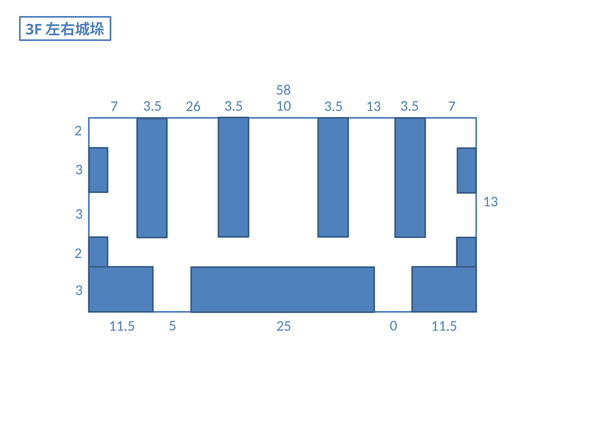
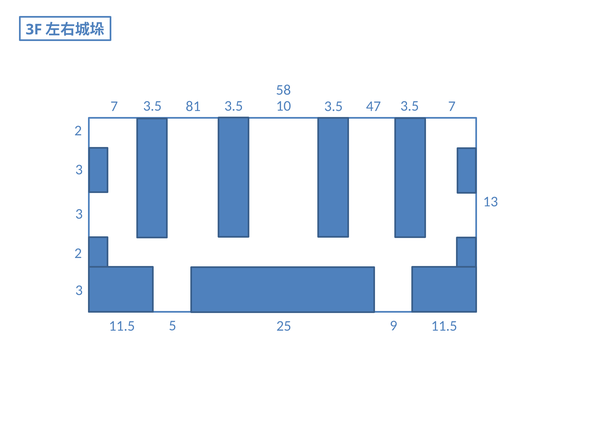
26: 26 -> 81 (193, 106)
10 13: 13 -> 47 (373, 106)
0: 0 -> 9 (394, 326)
